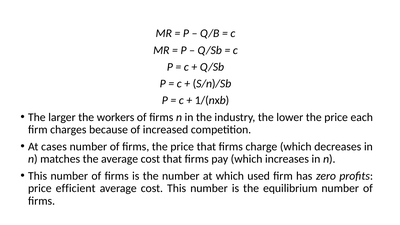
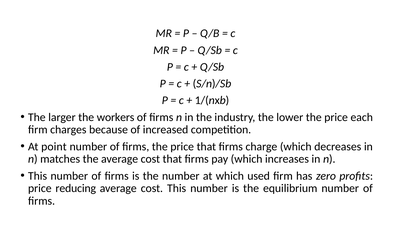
cases: cases -> point (54, 147)
efficient: efficient -> reducing (76, 188)
